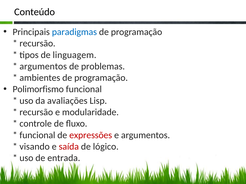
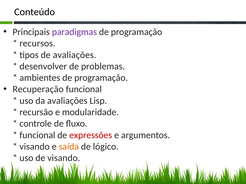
paradigmas colour: blue -> purple (74, 32)
recursão: recursão -> recursos (37, 44)
de linguagem: linguagem -> avaliações (75, 55)
argumentos: argumentos -> desenvolver (43, 67)
Polimorfismo: Polimorfismo -> Recuperação (38, 89)
saída colour: red -> orange (69, 147)
de entrada: entrada -> visando (64, 158)
